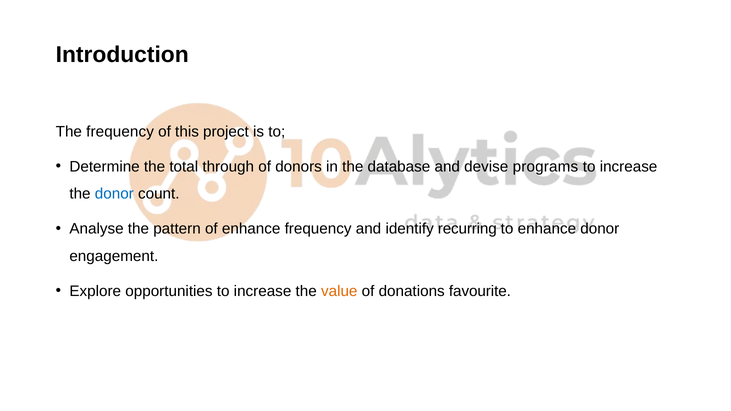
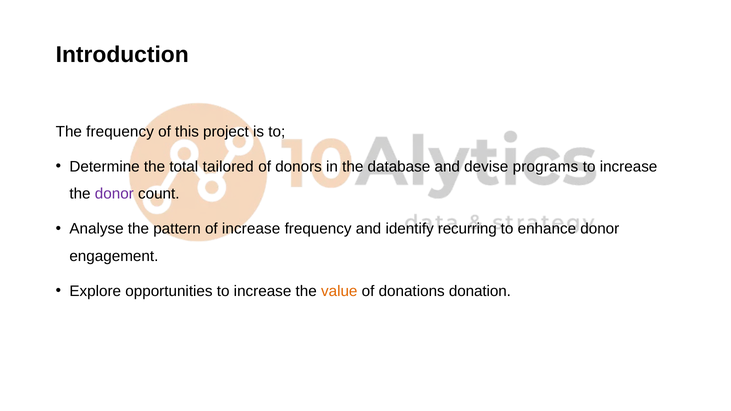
through: through -> tailored (228, 167)
donor colour: blue -> purple (114, 194)
of enhance: enhance -> increase (251, 229)
favourite: favourite -> donation (480, 291)
